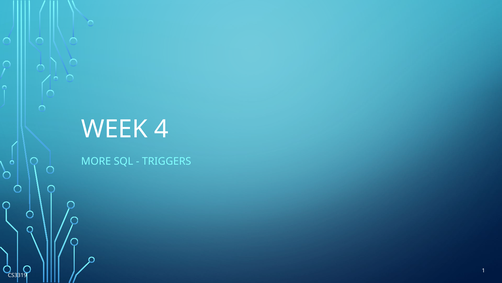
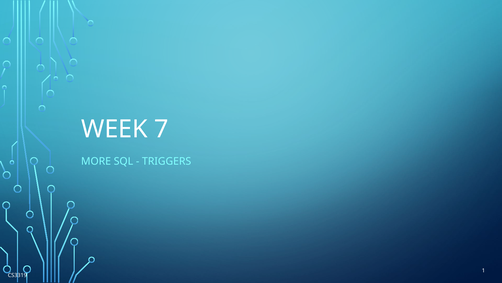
4: 4 -> 7 (161, 129)
